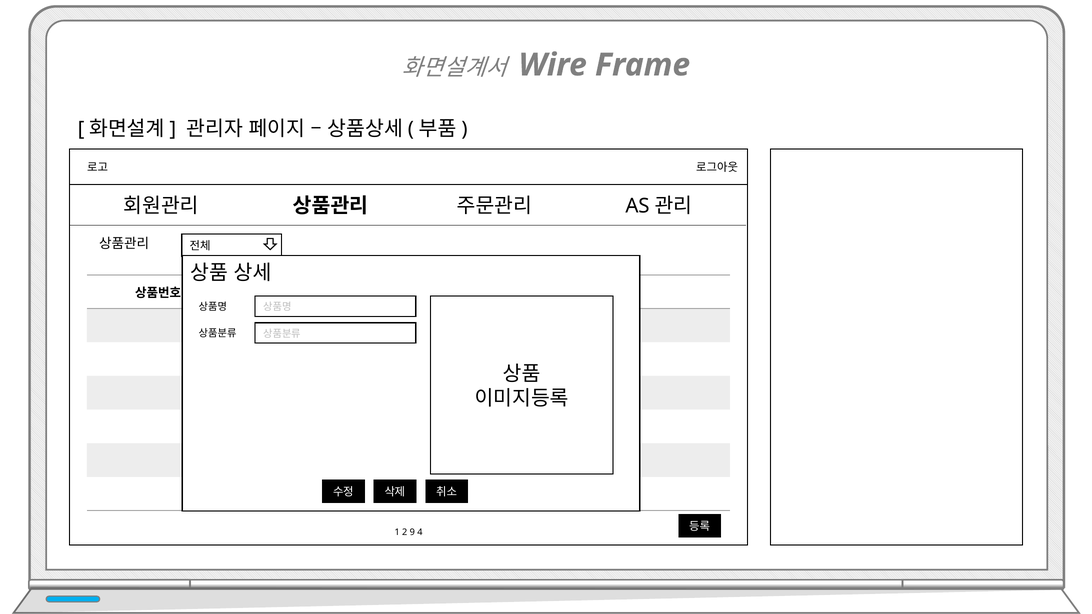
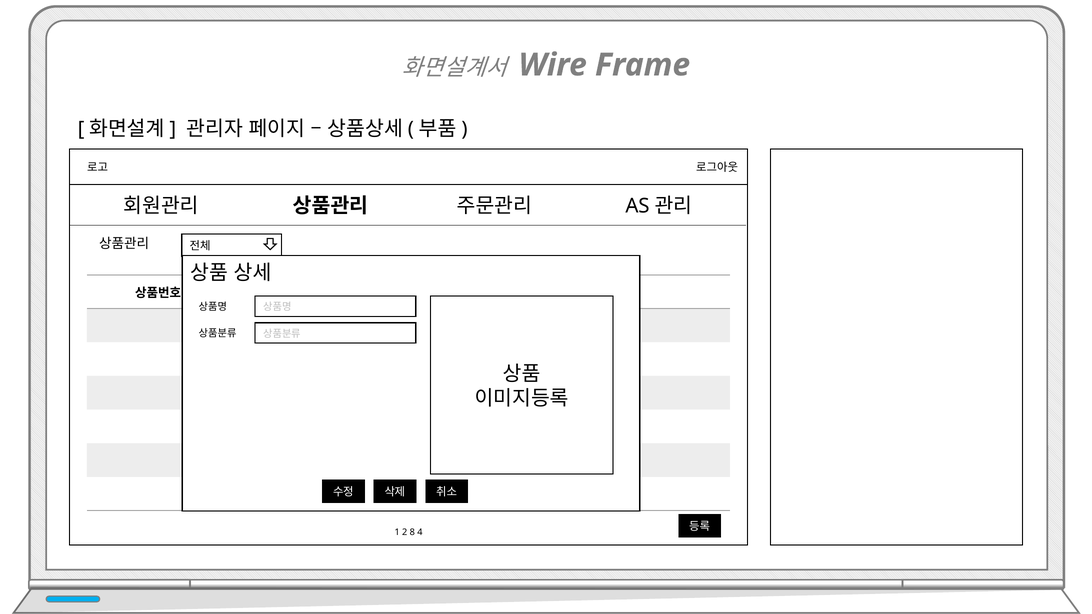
9: 9 -> 8 (412, 532)
